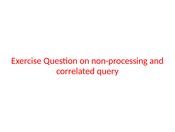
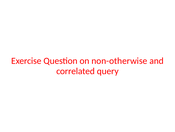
non-processing: non-processing -> non-otherwise (119, 61)
